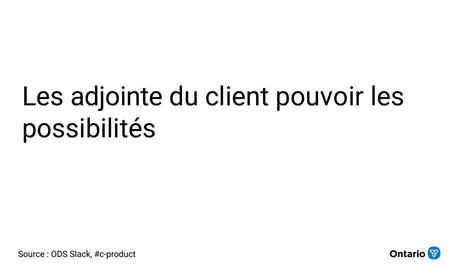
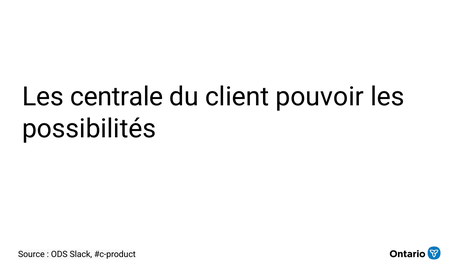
adjointe: adjointe -> centrale (117, 97)
